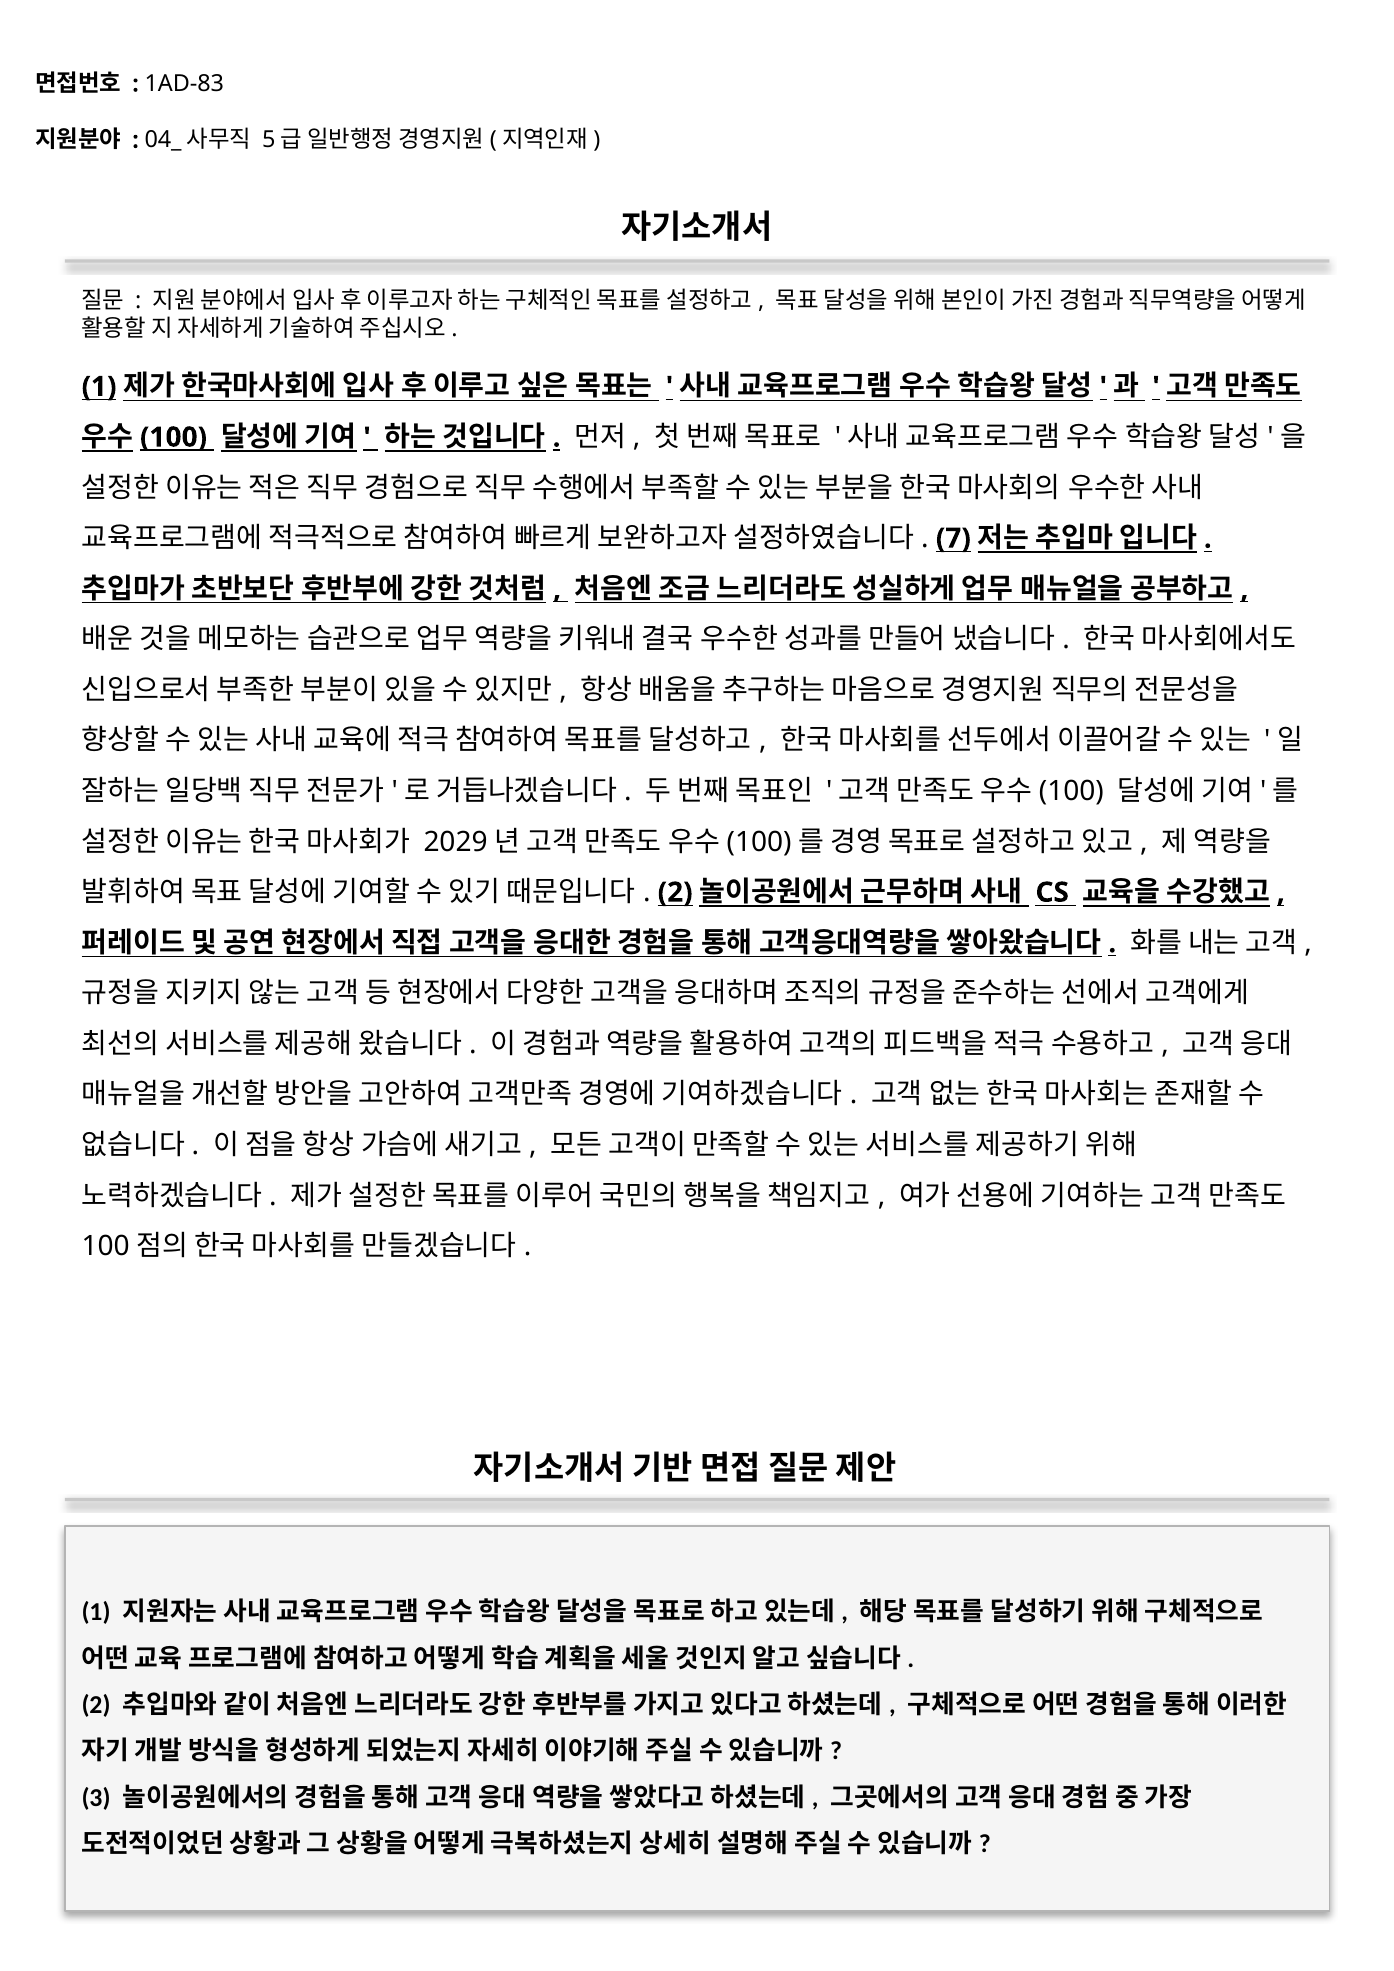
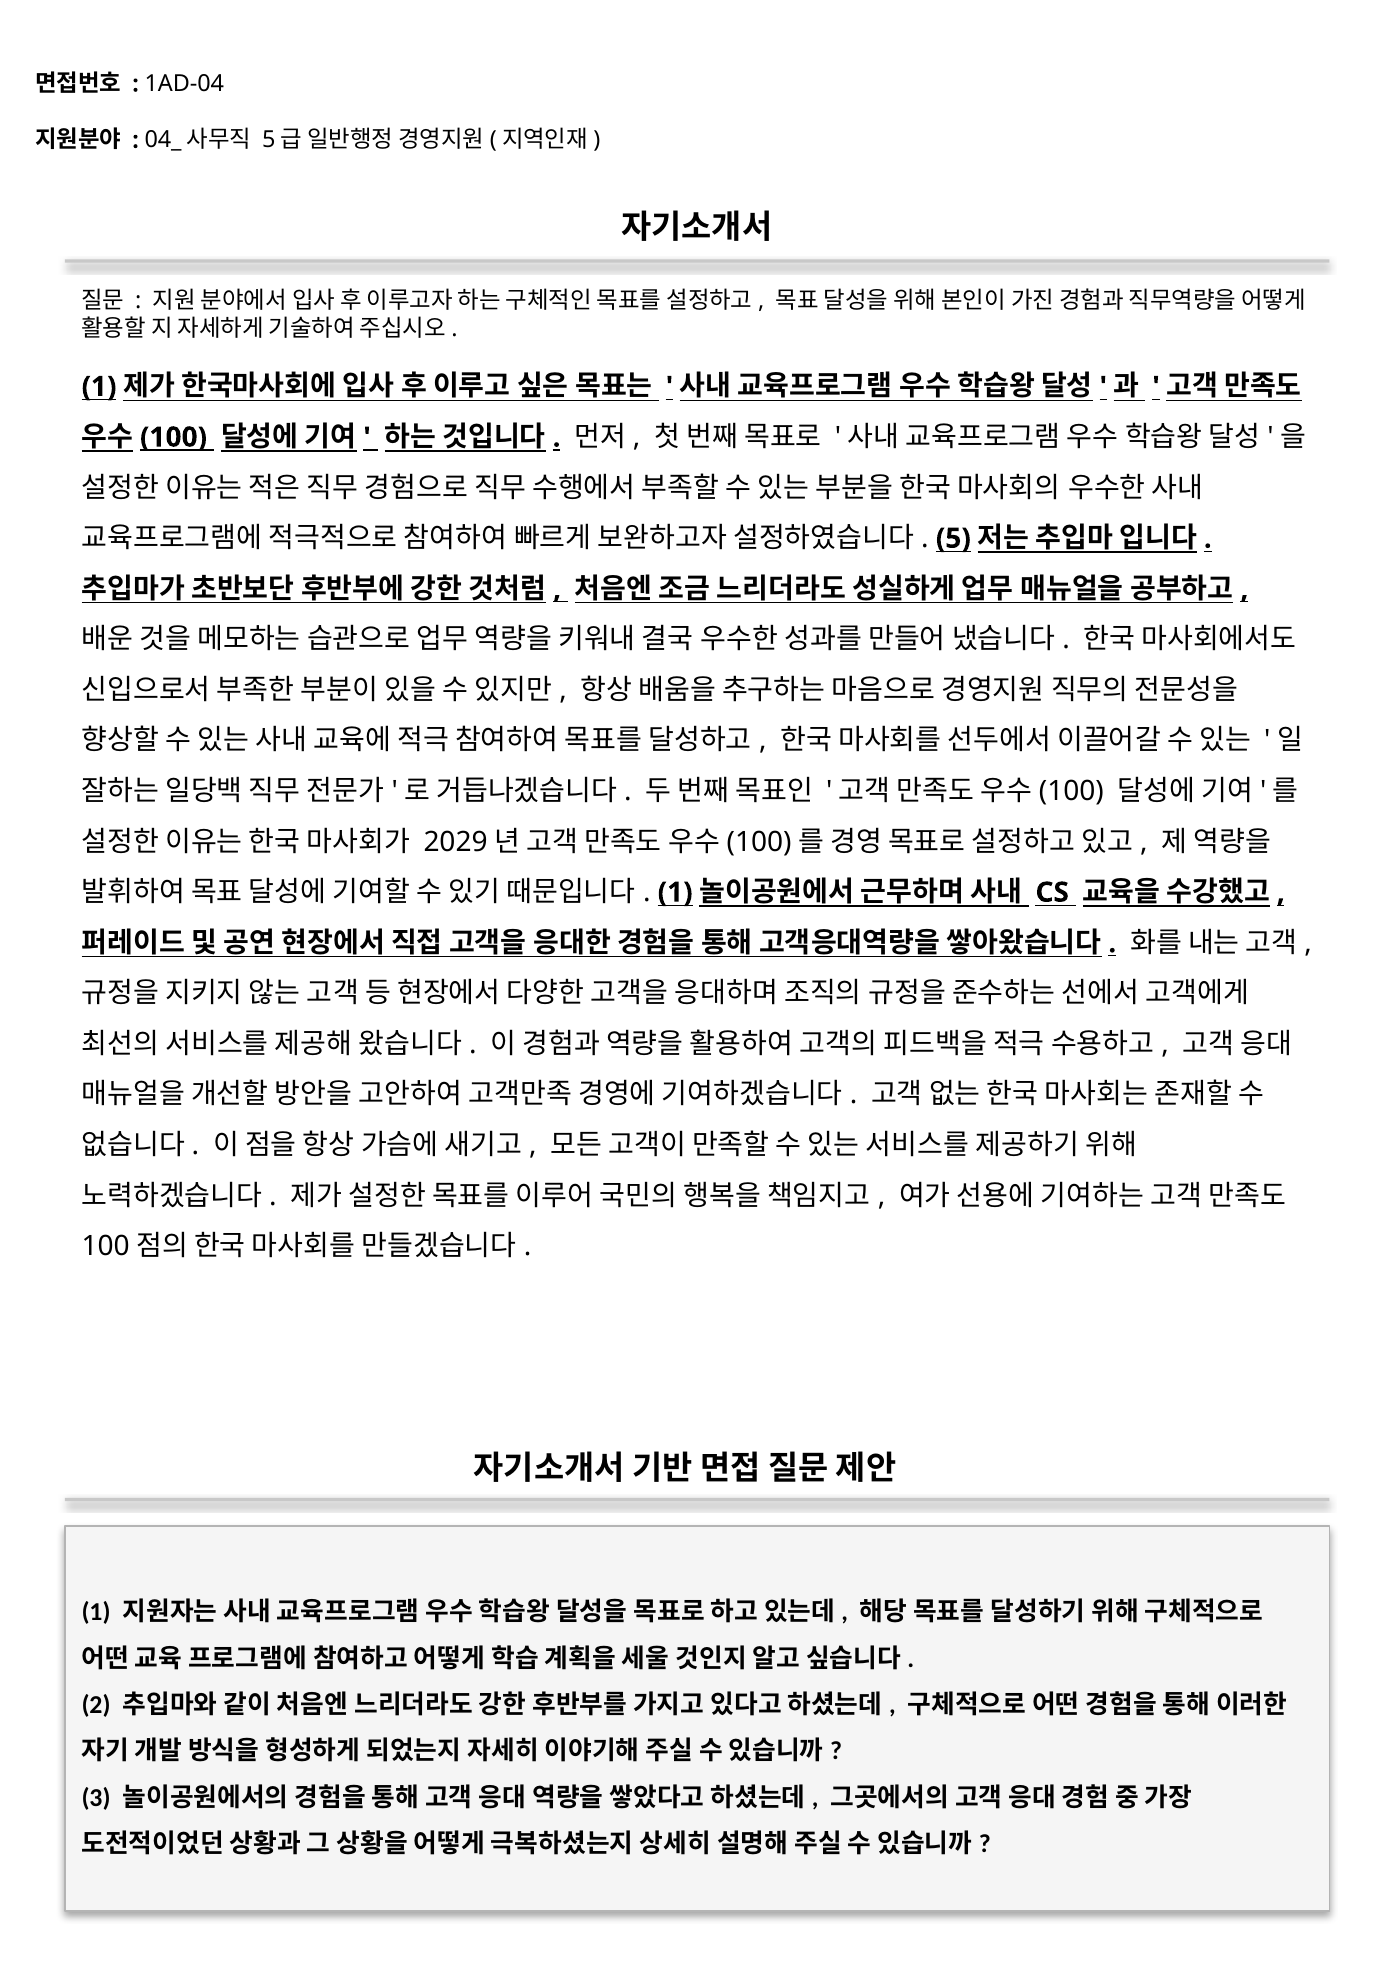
1AD-83: 1AD-83 -> 1AD-04 (184, 84)
7: 7 -> 5 (953, 539)
2: 2 -> 1 (675, 893)
